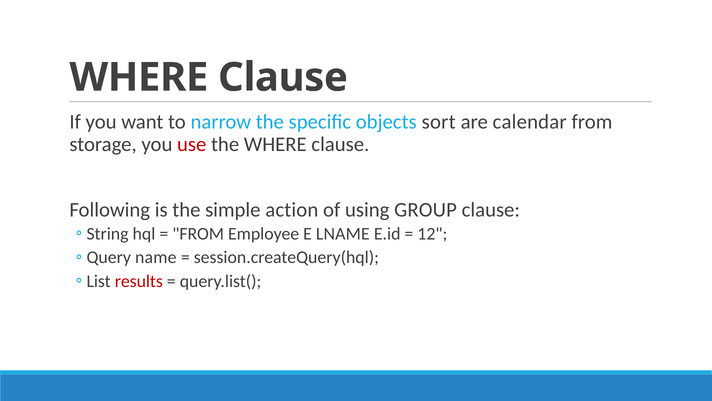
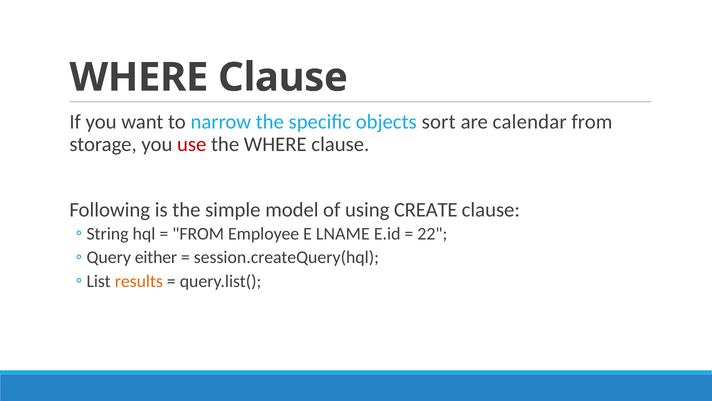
action: action -> model (292, 210)
GROUP: GROUP -> CREATE (426, 210)
12: 12 -> 22 (432, 233)
name: name -> either (156, 257)
results colour: red -> orange (139, 281)
